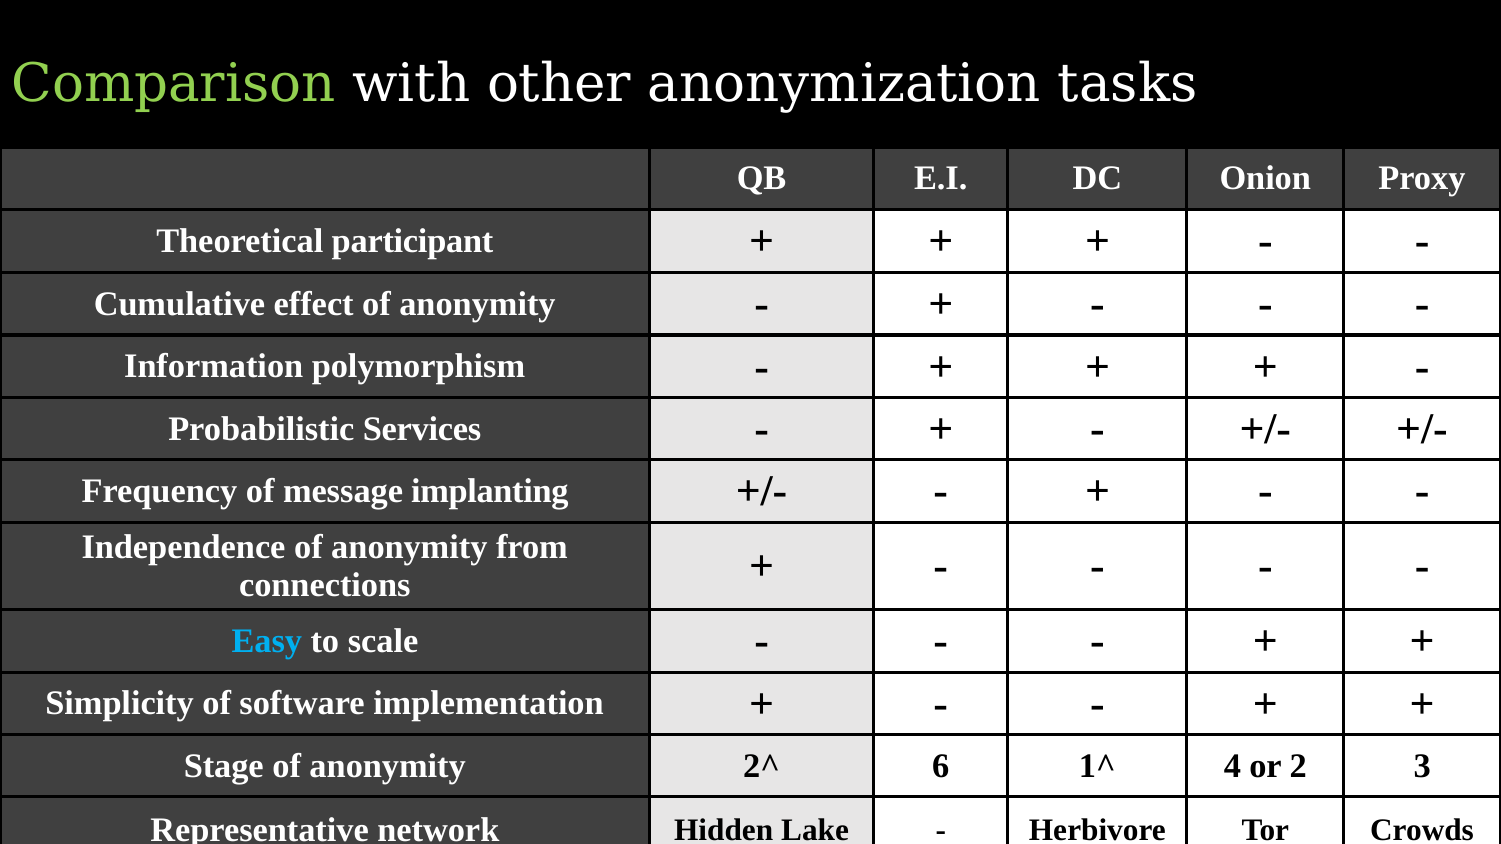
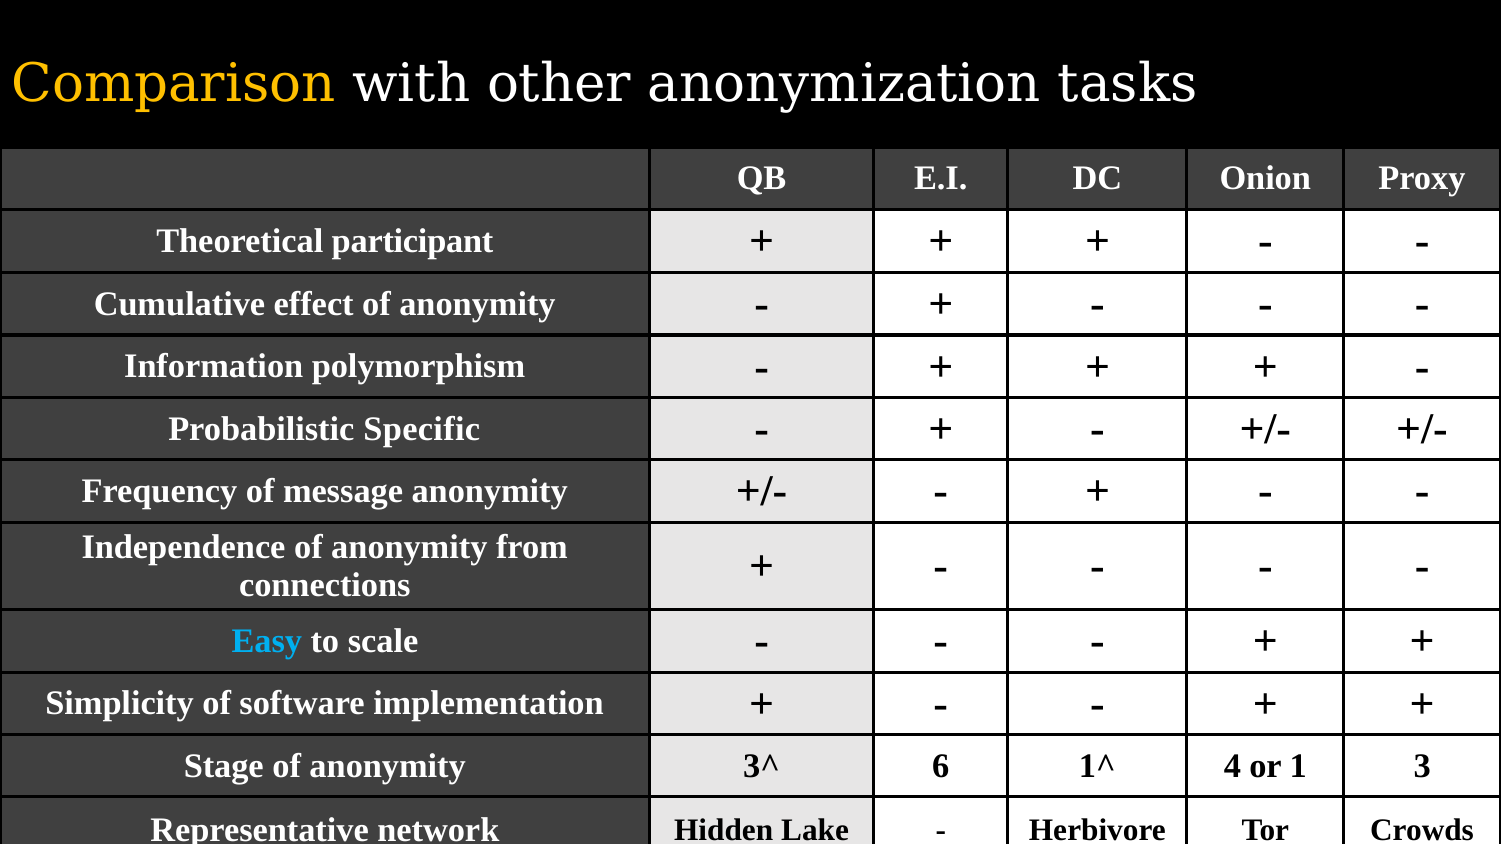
Comparison colour: light green -> yellow (174, 84)
Services: Services -> Specific (422, 429)
message implanting: implanting -> anonymity (490, 491)
2^: 2^ -> 3^ (762, 766)
2: 2 -> 1 (1298, 766)
